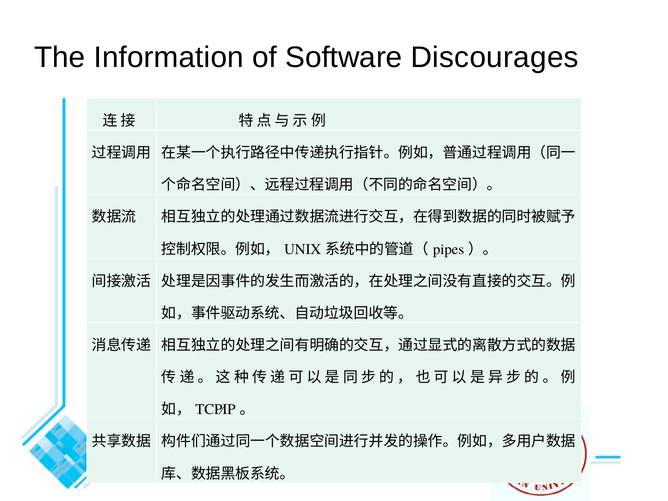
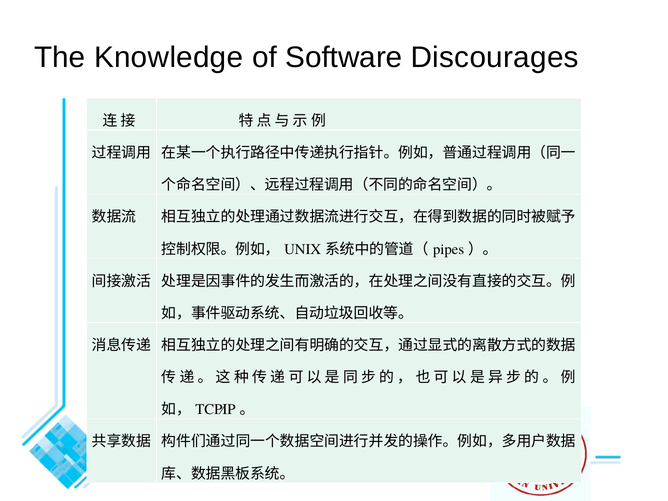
Information: Information -> Knowledge (169, 58)
